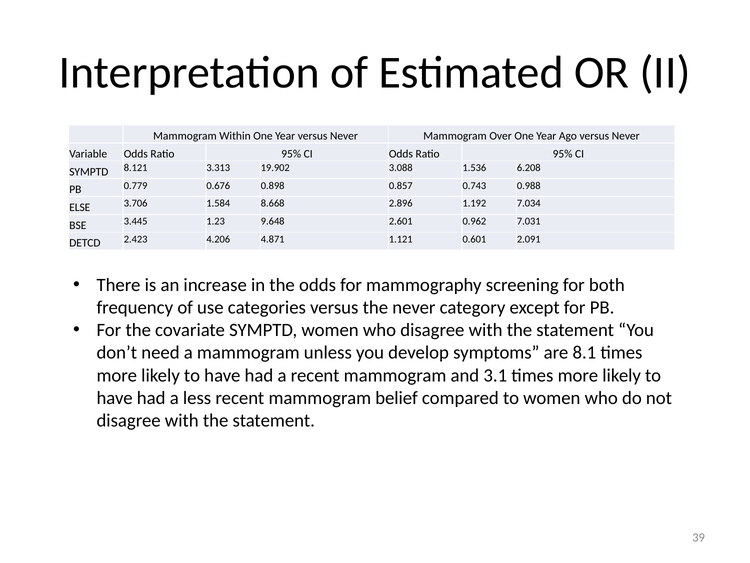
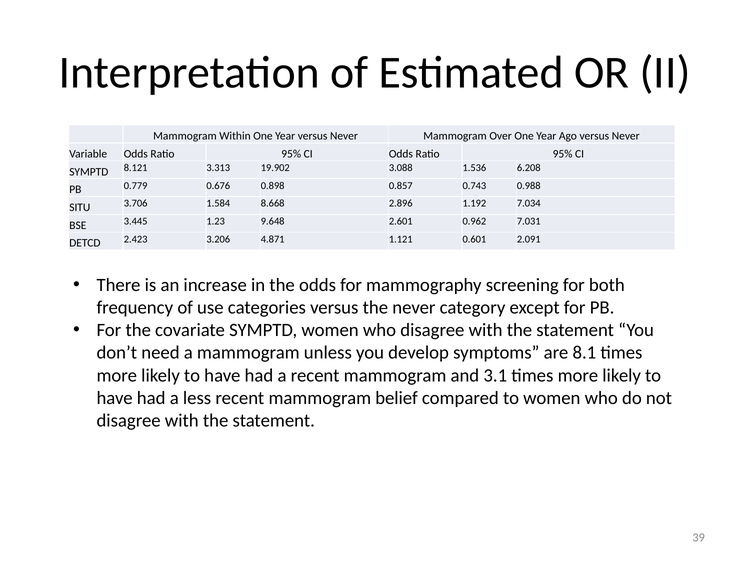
ELSE: ELSE -> SITU (80, 207)
4.206: 4.206 -> 3.206 (218, 239)
